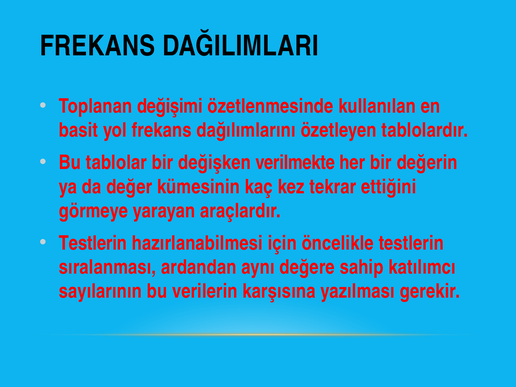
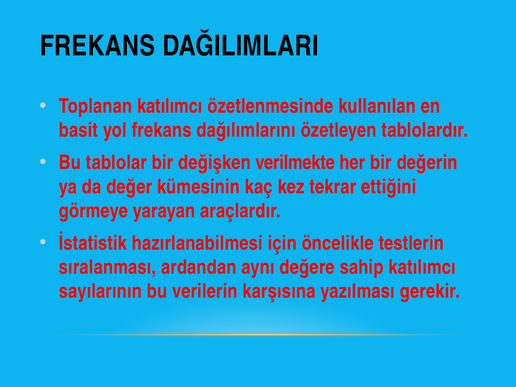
Toplanan değişimi: değişimi -> katılımcı (170, 106)
Testlerin: Testlerin -> İstatistik (93, 243)
